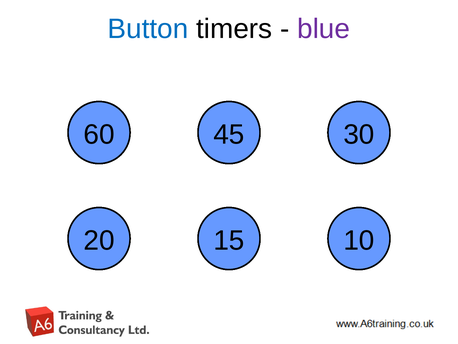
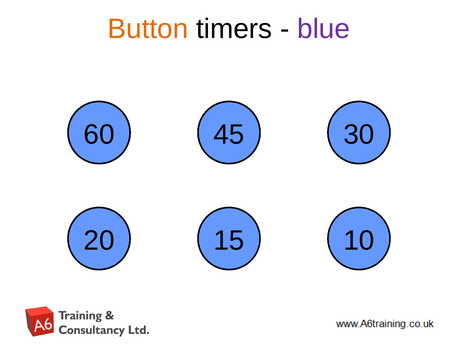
Button colour: blue -> orange (148, 29)
